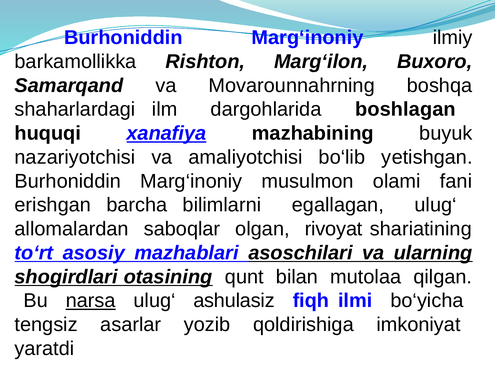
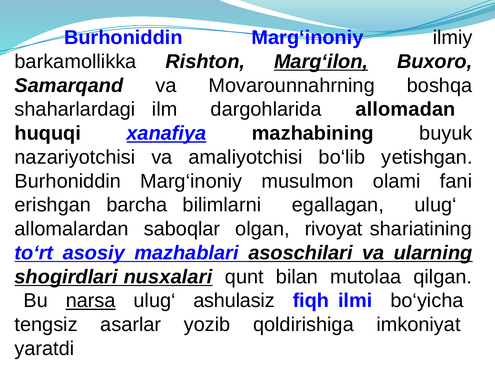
Marg‘ilon underline: none -> present (321, 62)
boshlagan: boshlagan -> allomadan (405, 109)
otasining: otasining -> nusxalari (168, 277)
